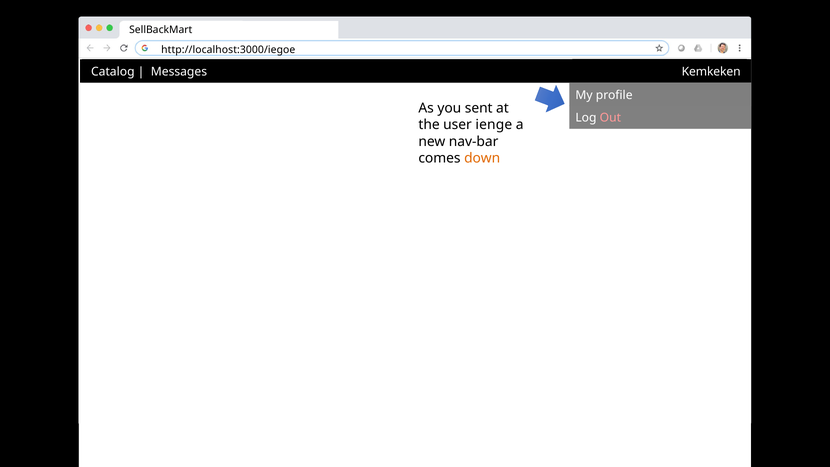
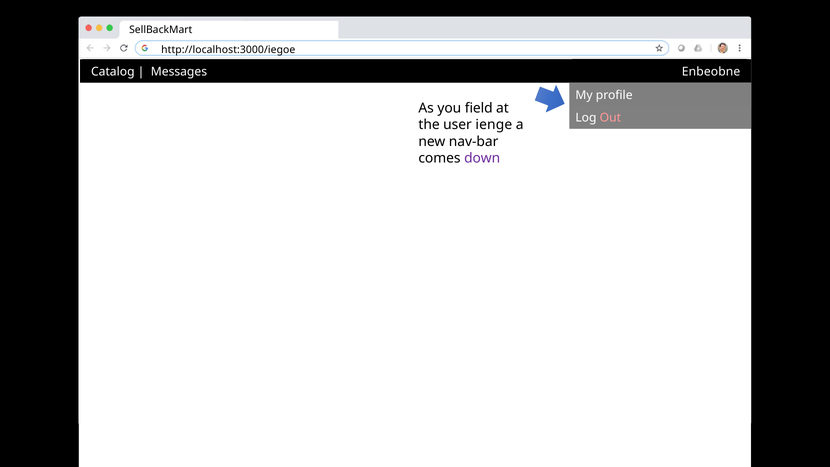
Kemkeken: Kemkeken -> Enbeobne (711, 71)
sent: sent -> field (479, 108)
down colour: orange -> purple (482, 158)
